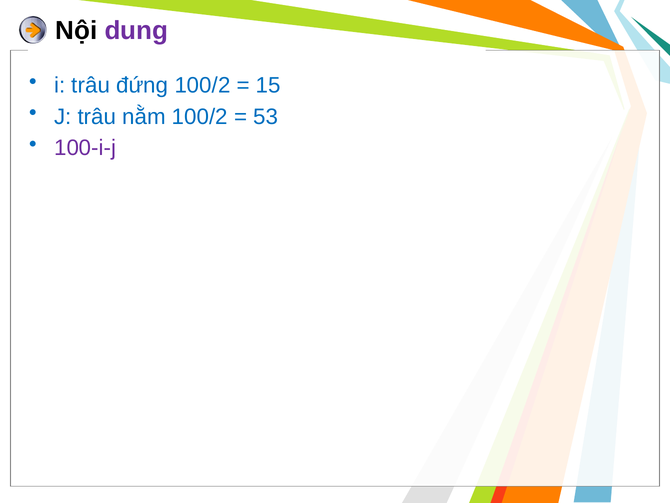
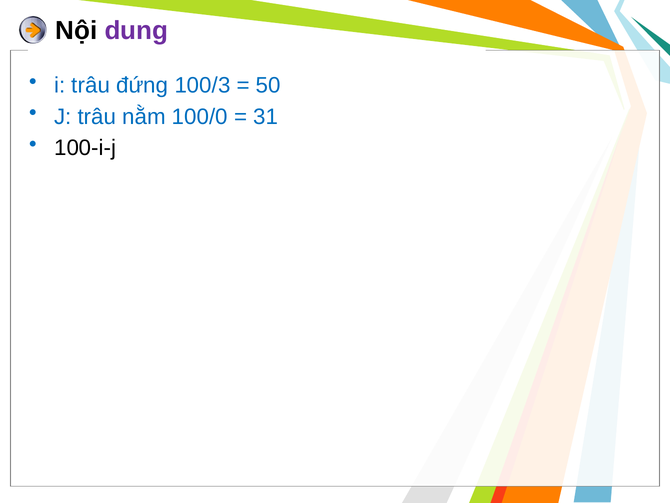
đứng 100/2: 100/2 -> 100/3 (202, 85)
15: 15 -> 50 (268, 85)
nằm 100/2: 100/2 -> 100/0 (200, 117)
53: 53 -> 31 (266, 117)
100-i-j colour: purple -> black (85, 148)
